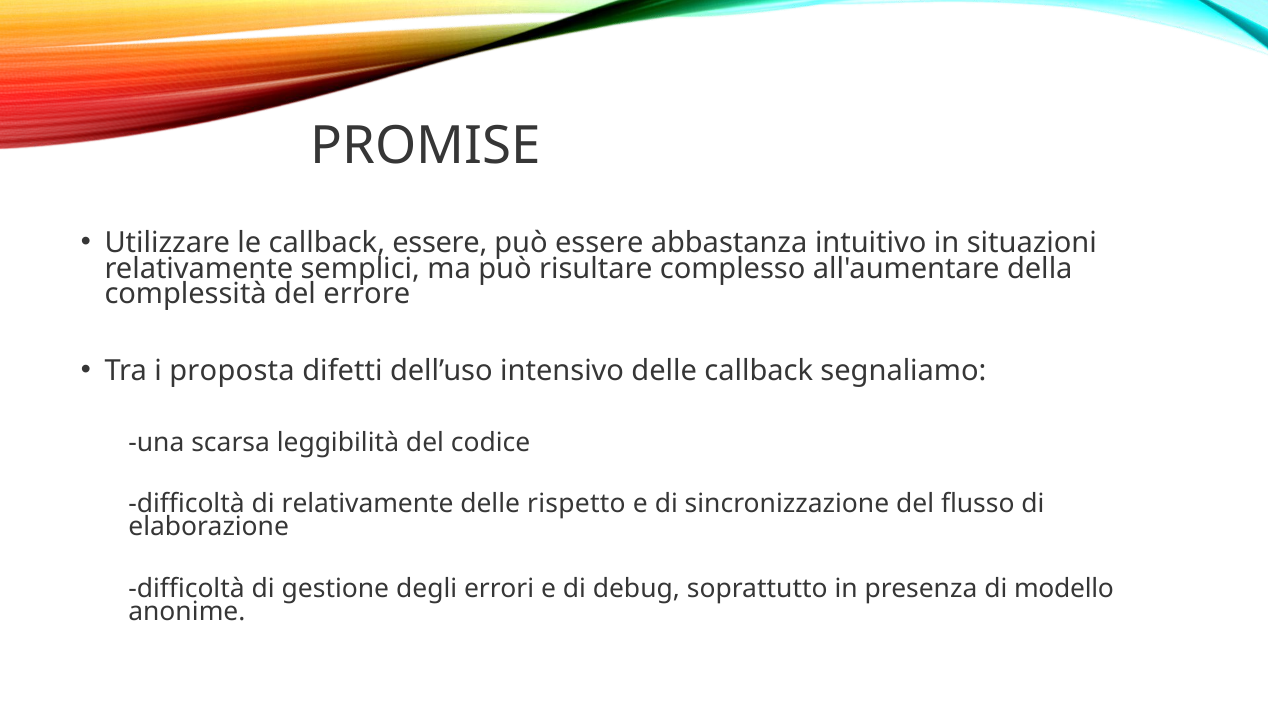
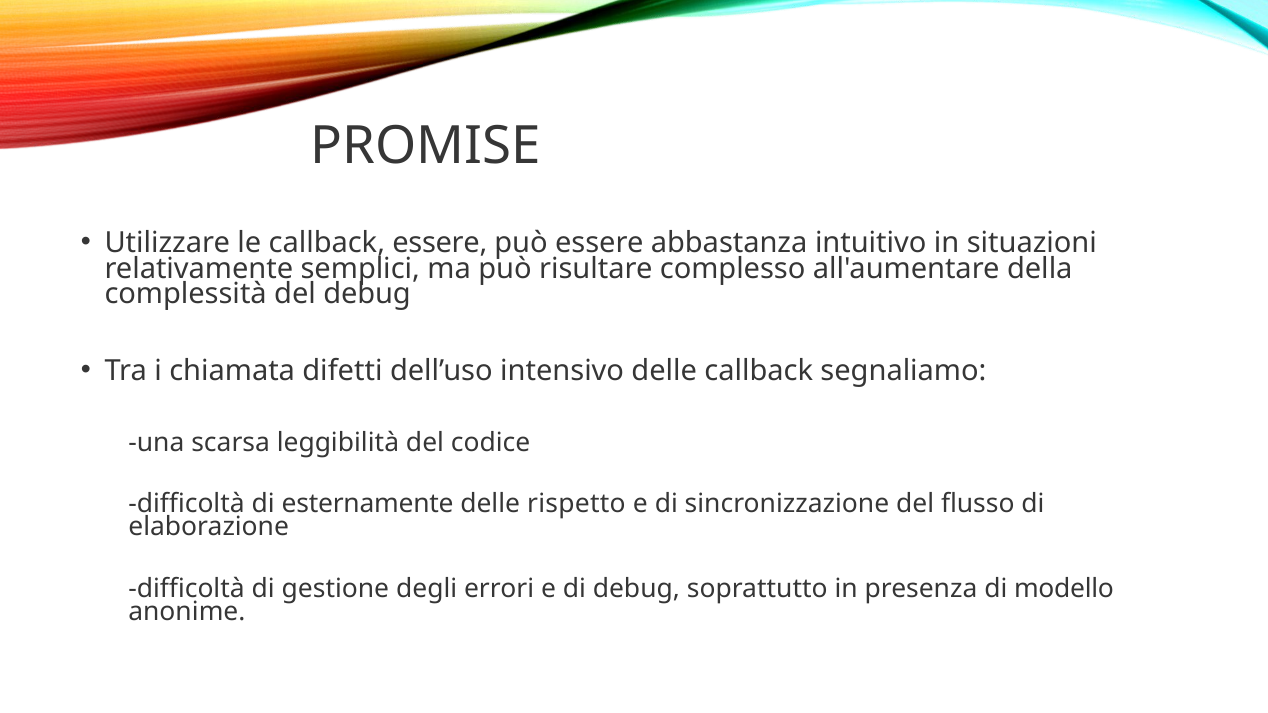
del errore: errore -> debug (367, 294)
proposta: proposta -> chiamata (232, 371)
di relativamente: relativamente -> esternamente (368, 504)
